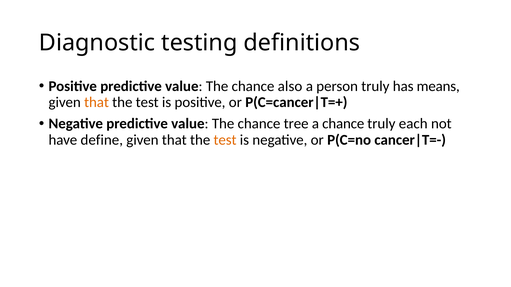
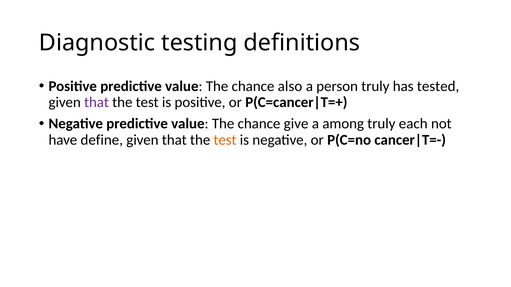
means: means -> tested (438, 86)
that colour: orange -> purple (96, 102)
tree: tree -> give (296, 124)
a chance: chance -> among (343, 124)
